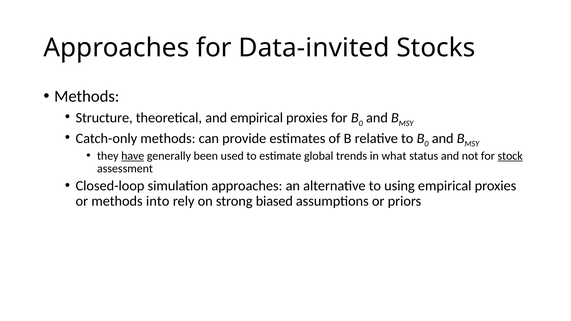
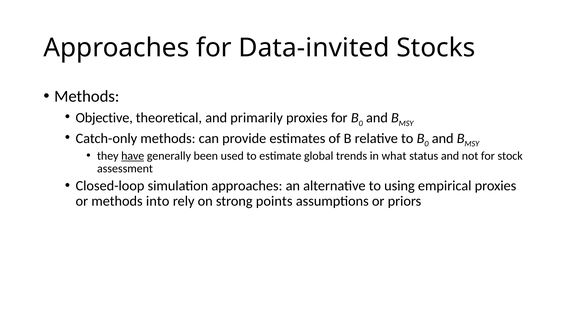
Structure: Structure -> Objective (104, 118)
and empirical: empirical -> primarily (257, 118)
stock underline: present -> none (510, 156)
biased: biased -> points (274, 201)
